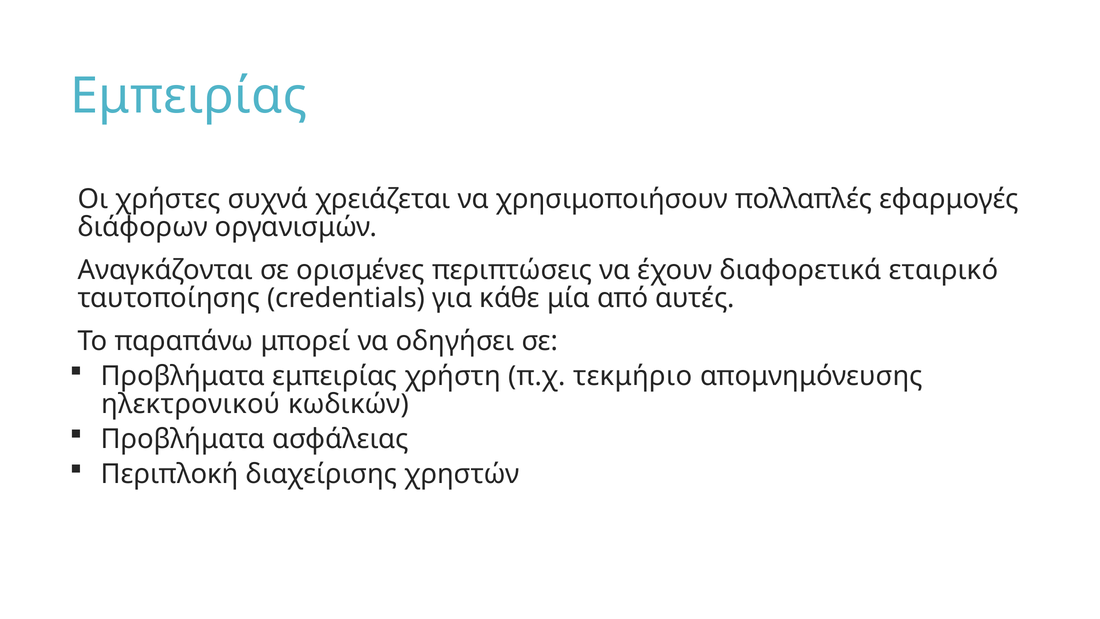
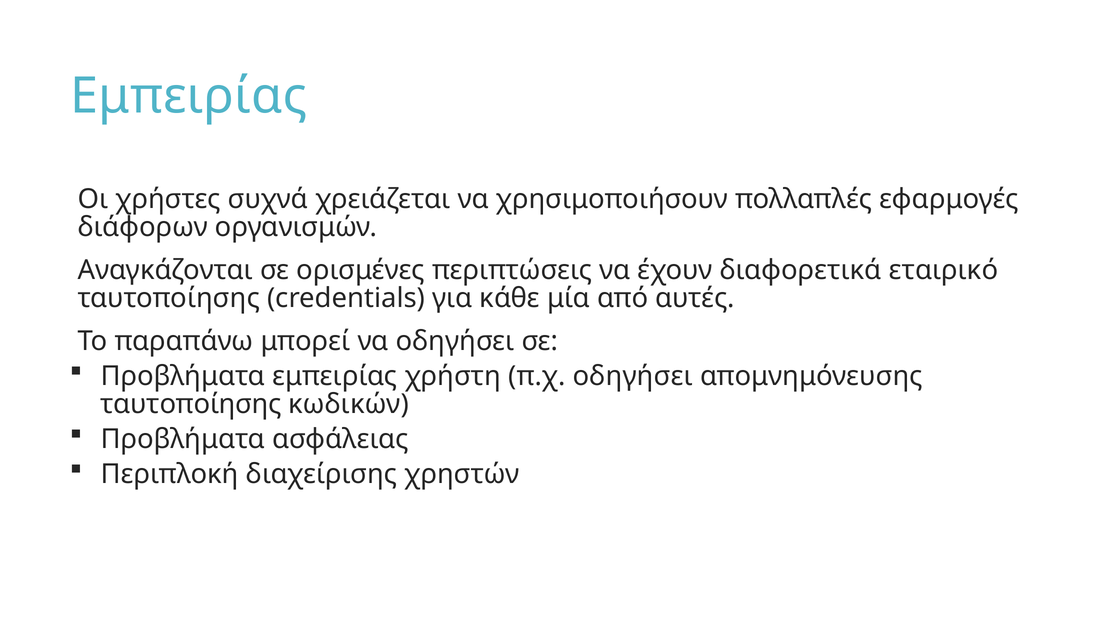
π.χ τεκμήριο: τεκμήριο -> οδηγήσει (633, 376)
ηλεκτρονικού: ηλεκτρονικού -> ταυτοποίησης (191, 404)
